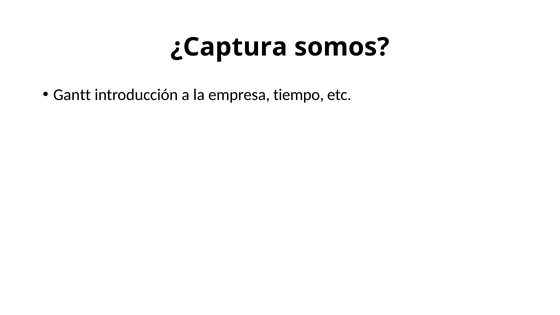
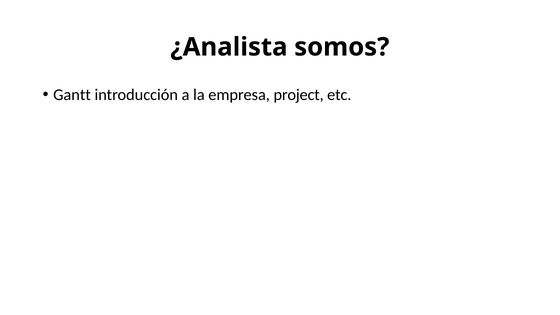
¿Captura: ¿Captura -> ¿Analista (229, 47)
tiempo: tiempo -> project (299, 95)
